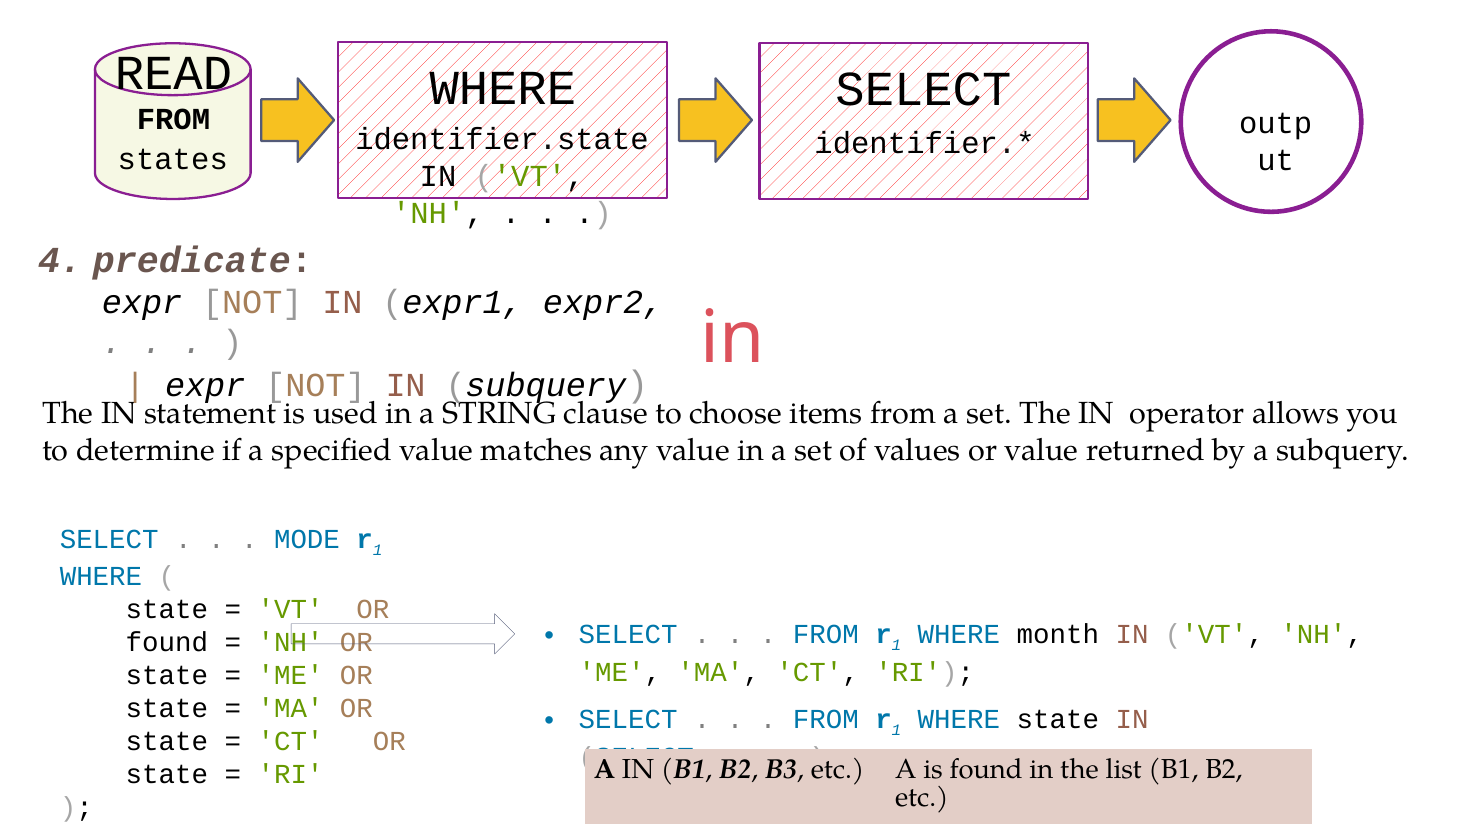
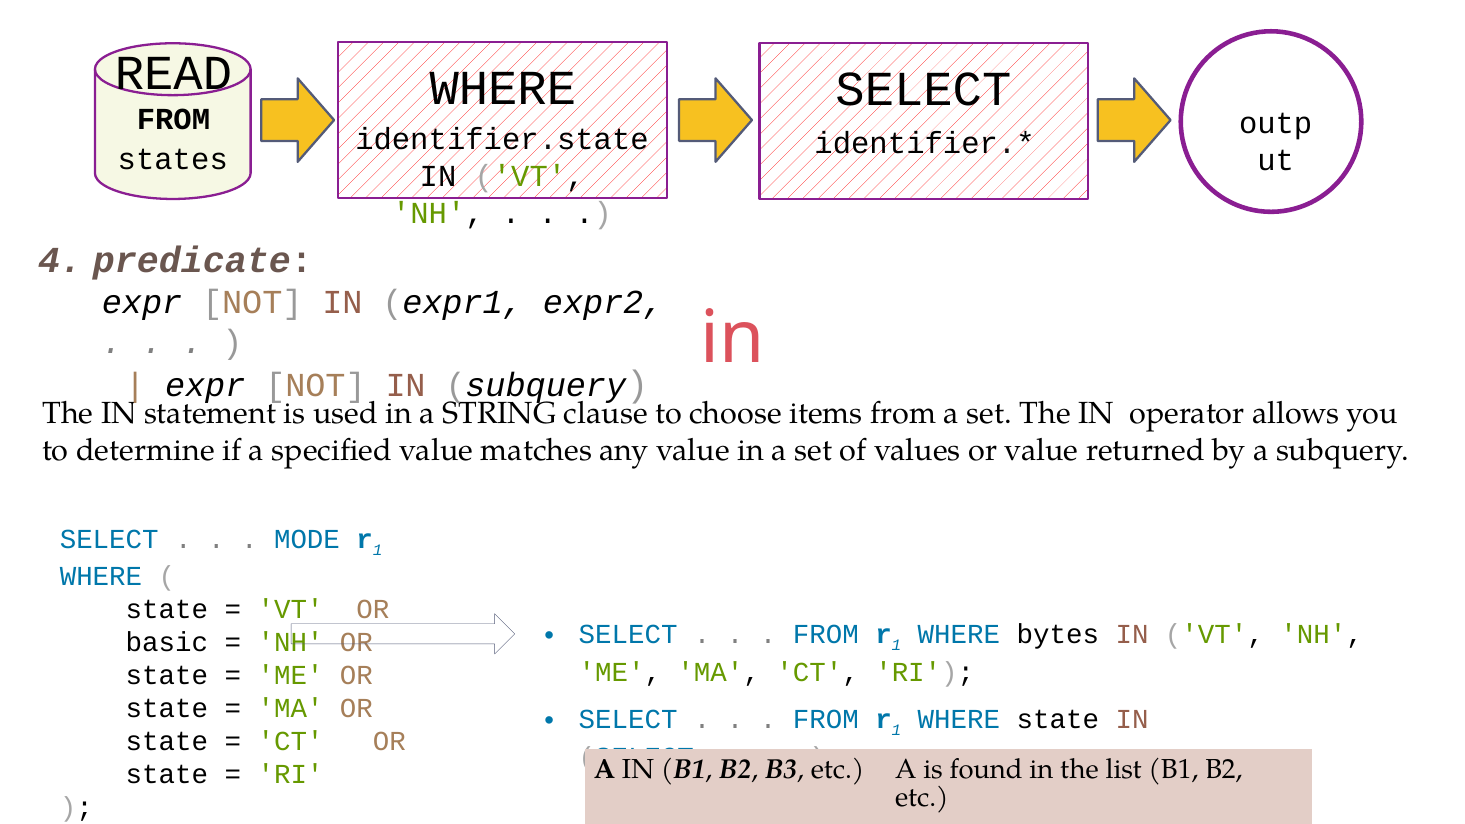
month: month -> bytes (1058, 635)
found: found -> basic (167, 643)
